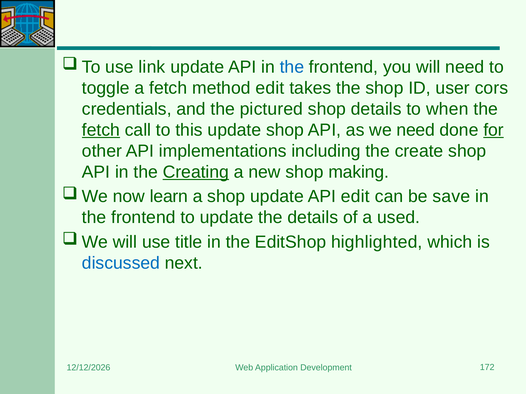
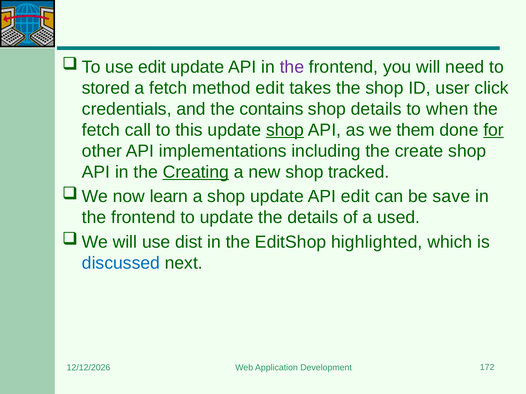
use link: link -> edit (152, 67)
the colour: blue -> purple (292, 67)
toggle: toggle -> stored (106, 88)
cors: cors -> click (492, 88)
pictured: pictured -> contains (272, 109)
fetch underline: present -> none (101, 130)
shop underline: none -> present (285, 130)
we need: need -> them (416, 130)
making: making -> tracked (359, 172)
title: title -> dist (189, 242)
